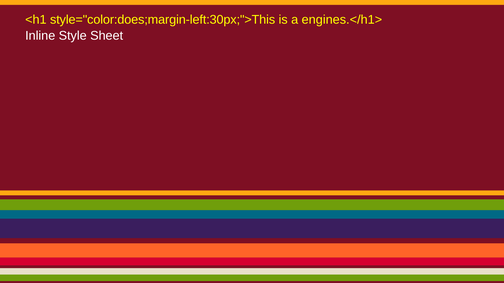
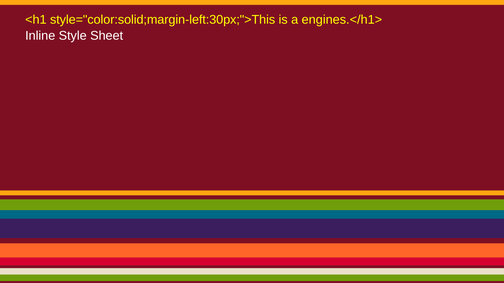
style="color:does;margin-left:30px;">This: style="color:does;margin-left:30px;">This -> style="color:solid;margin-left:30px;">This (163, 20)
